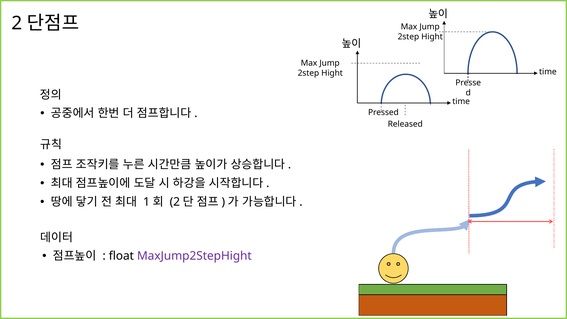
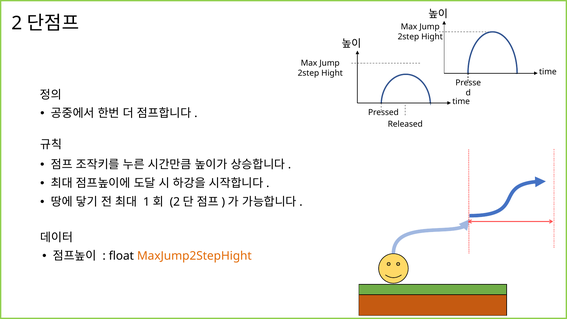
MaxJump2StepHight colour: purple -> orange (194, 256)
